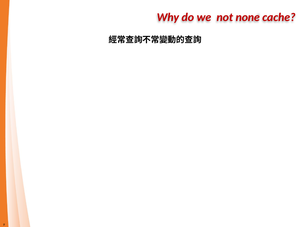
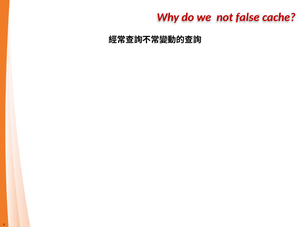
none: none -> false (248, 17)
